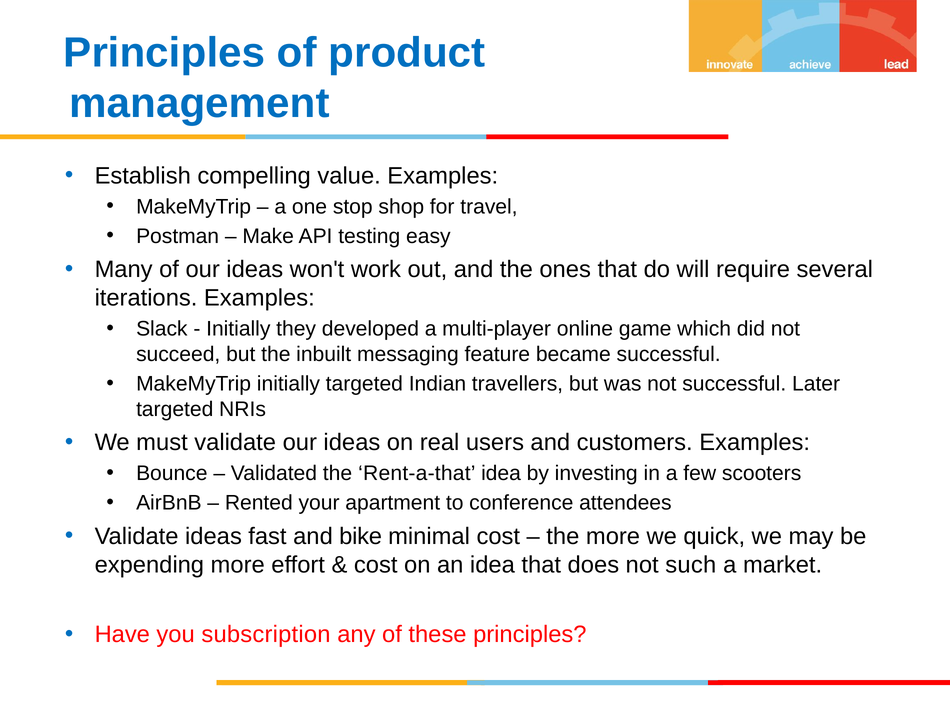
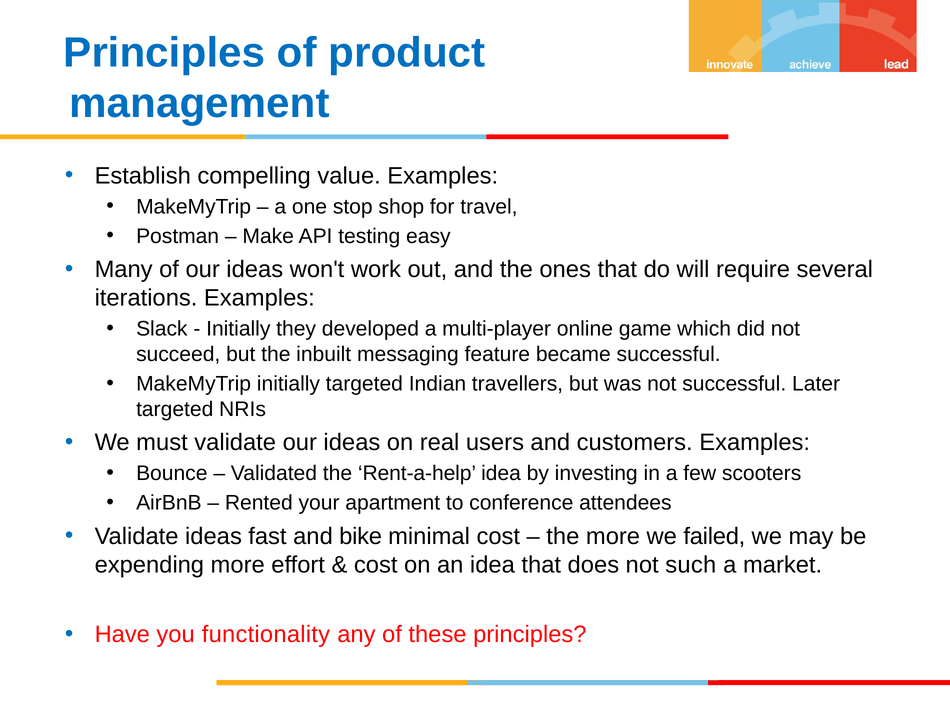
Rent-a-that: Rent-a-that -> Rent-a-help (417, 474)
quick: quick -> failed (714, 537)
subscription: subscription -> functionality (266, 635)
